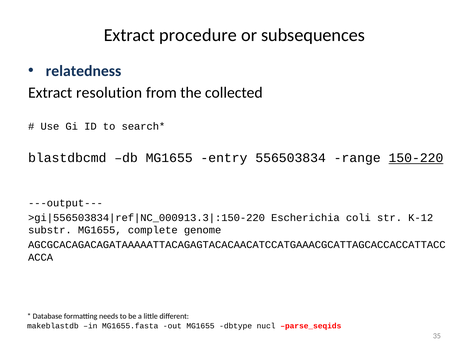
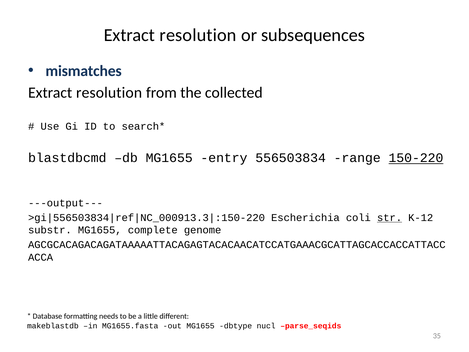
procedure: procedure -> resolution (198, 35)
relatedness: relatedness -> mismatches (84, 71)
str underline: none -> present (390, 218)
